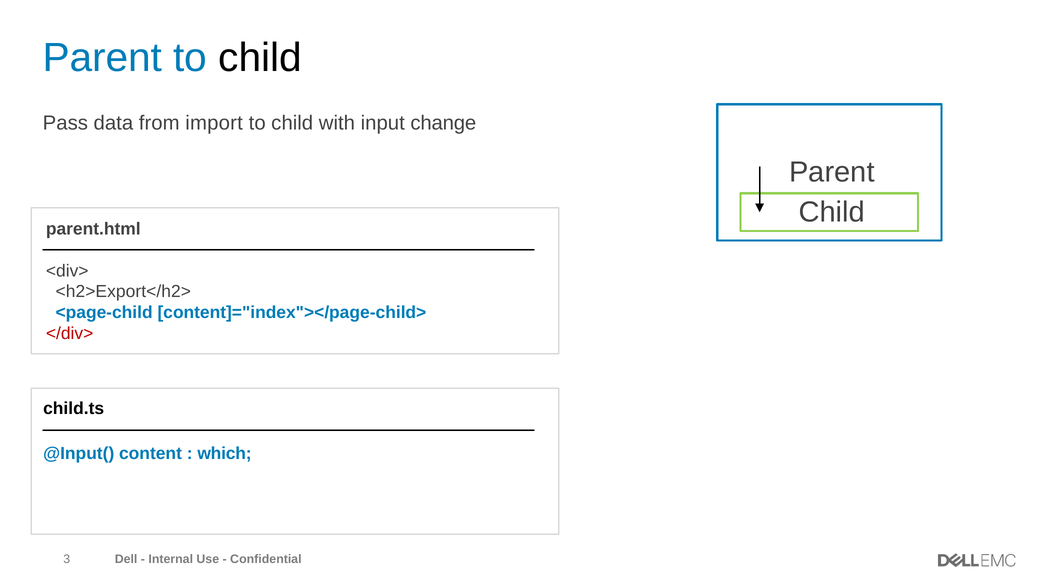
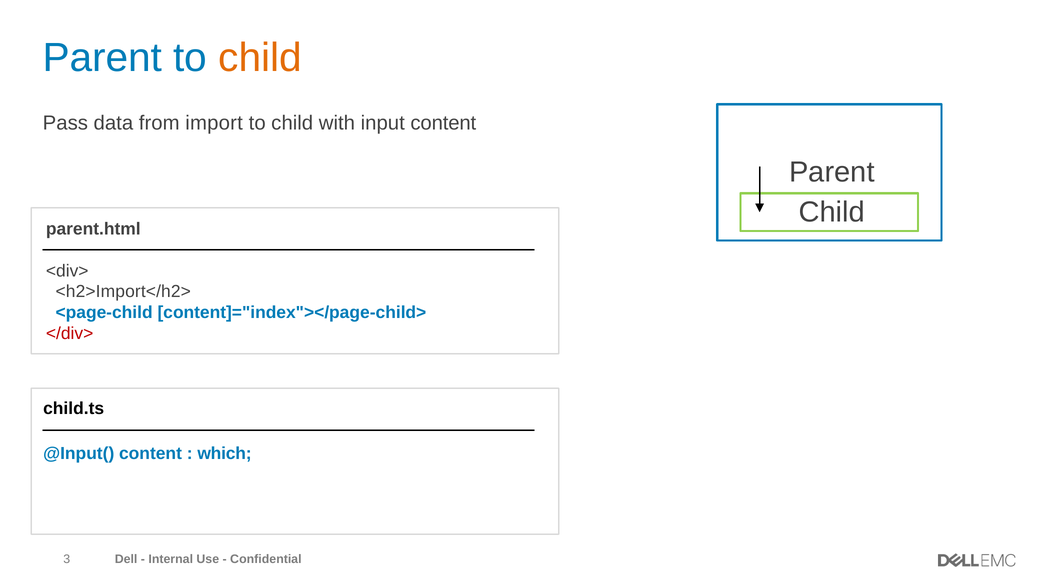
child colour: black -> orange (260, 58)
input change: change -> content (443, 123)
<h2>Export</h2>: <h2>Export</h2> -> <h2>Import</h2> (123, 292)
